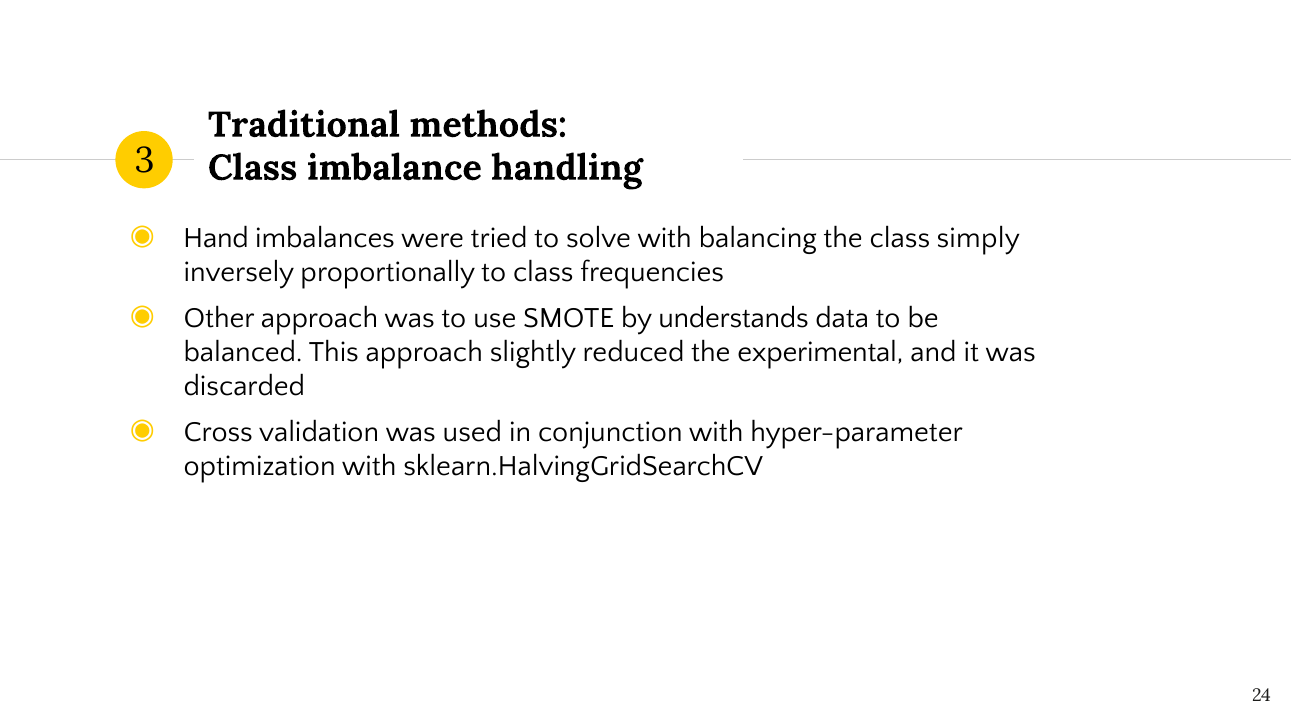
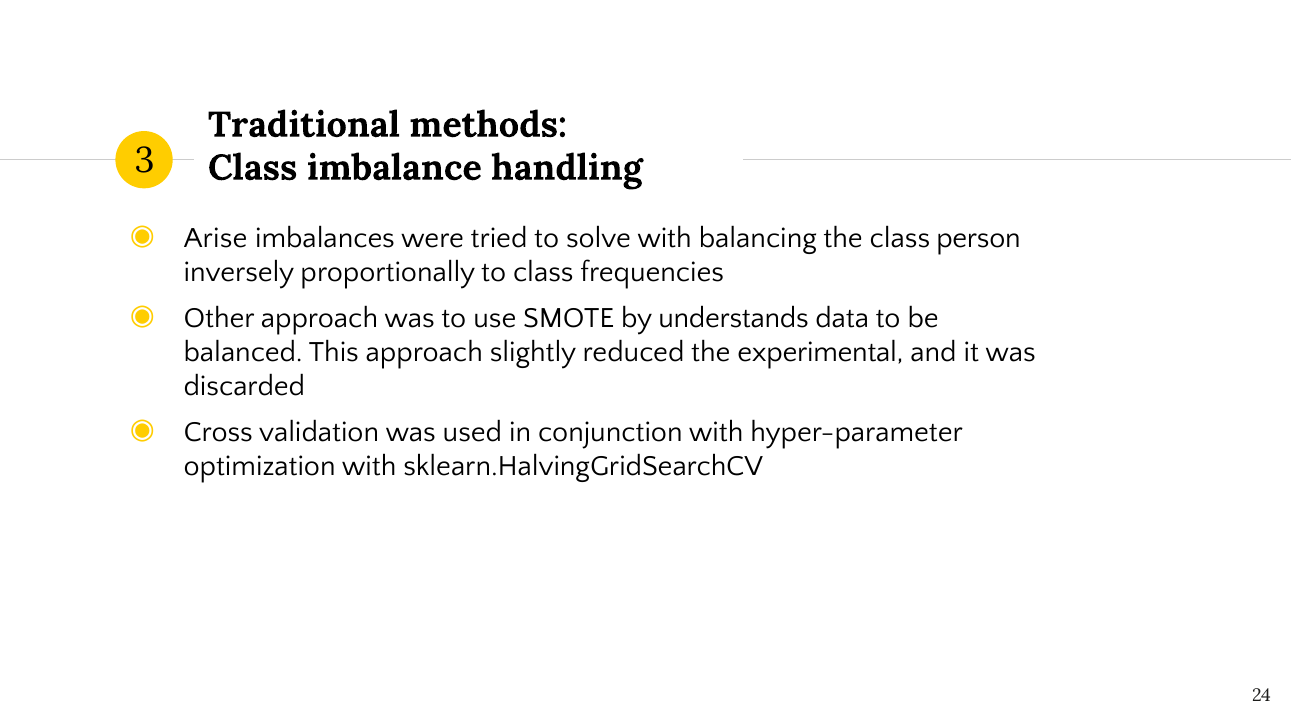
Hand: Hand -> Arise (216, 238)
simply: simply -> person (978, 238)
